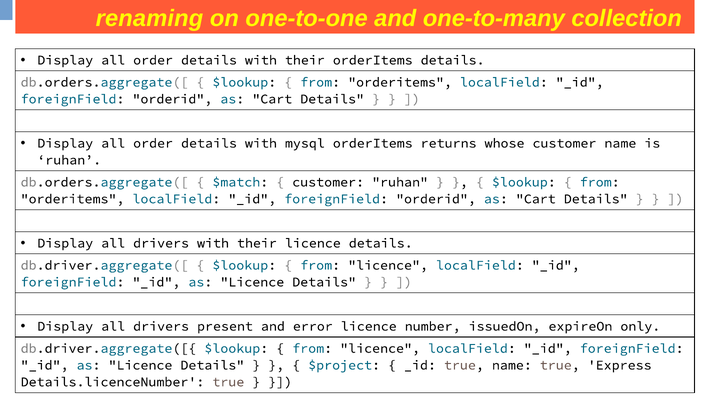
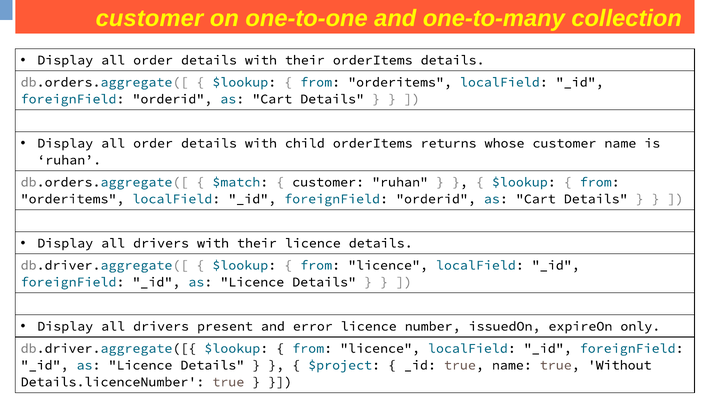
renaming: renaming -> customer (149, 18)
mysql: mysql -> child (305, 143)
Express: Express -> Without (620, 365)
